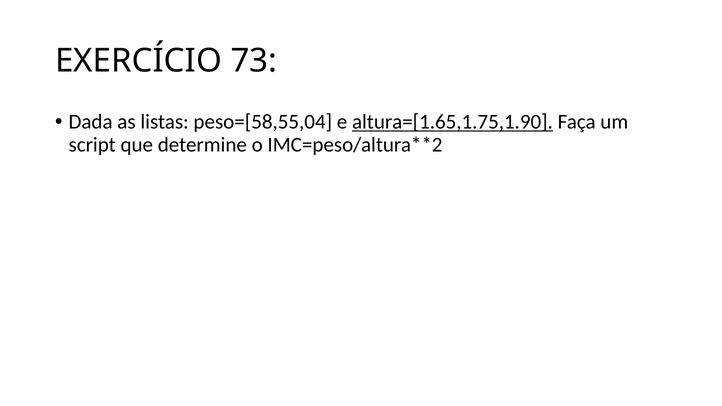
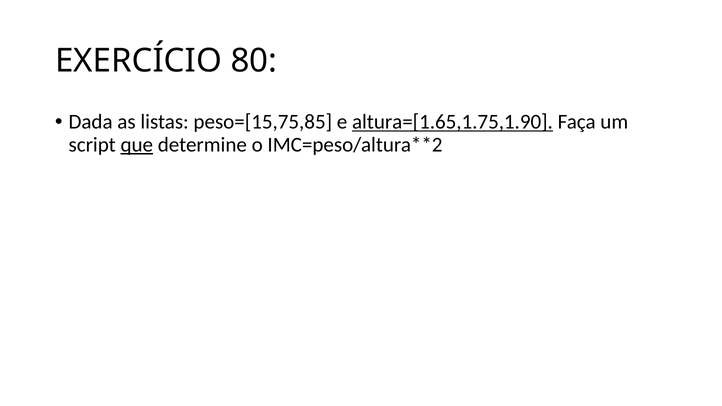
73: 73 -> 80 (254, 61)
peso=[58,55,04: peso=[58,55,04 -> peso=[15,75,85 (263, 122)
que underline: none -> present (137, 145)
